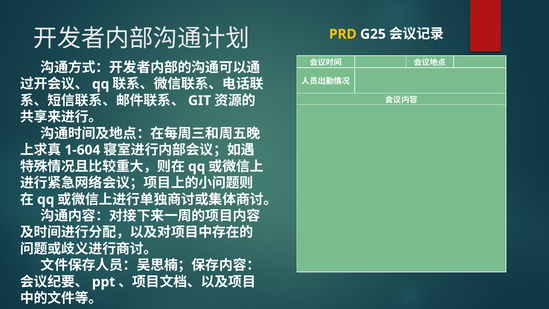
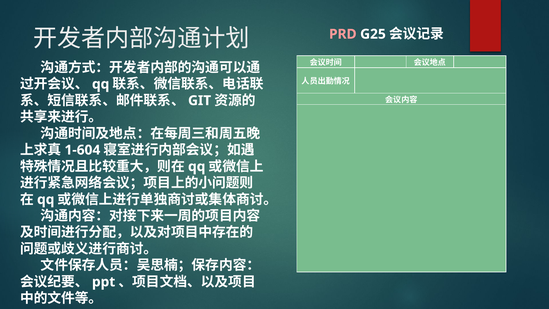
PRD colour: yellow -> pink (343, 34)
